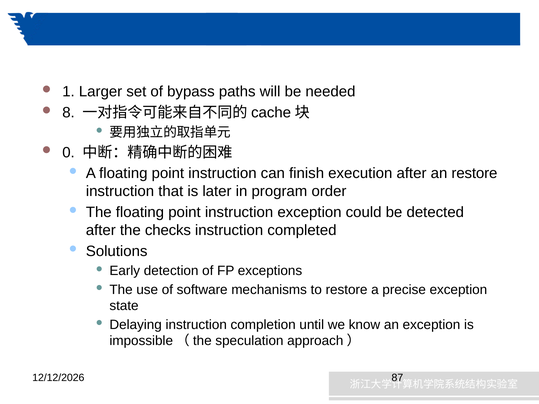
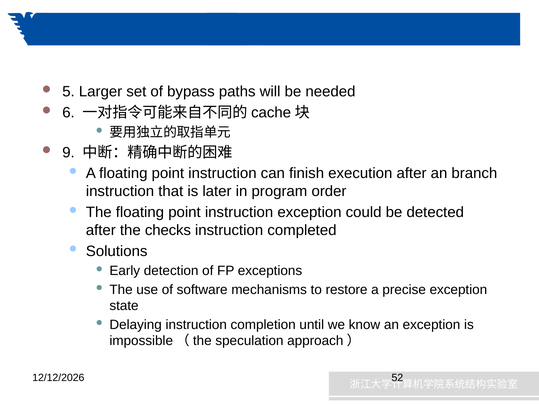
1: 1 -> 5 (69, 92)
8: 8 -> 6 (69, 113)
0: 0 -> 9 (69, 153)
an restore: restore -> branch (474, 173)
87: 87 -> 52 (397, 378)
